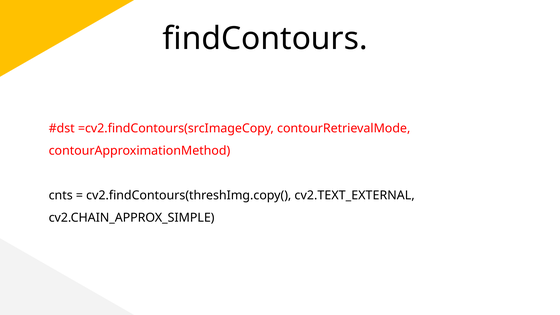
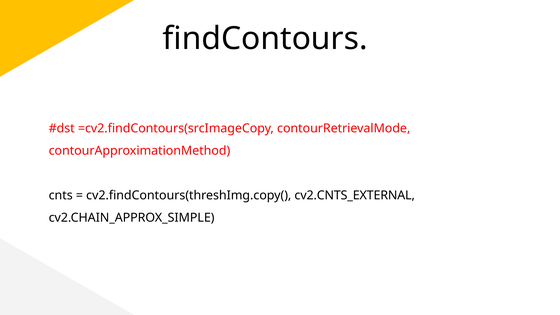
cv2.TEXT_EXTERNAL: cv2.TEXT_EXTERNAL -> cv2.CNTS_EXTERNAL (355, 195)
